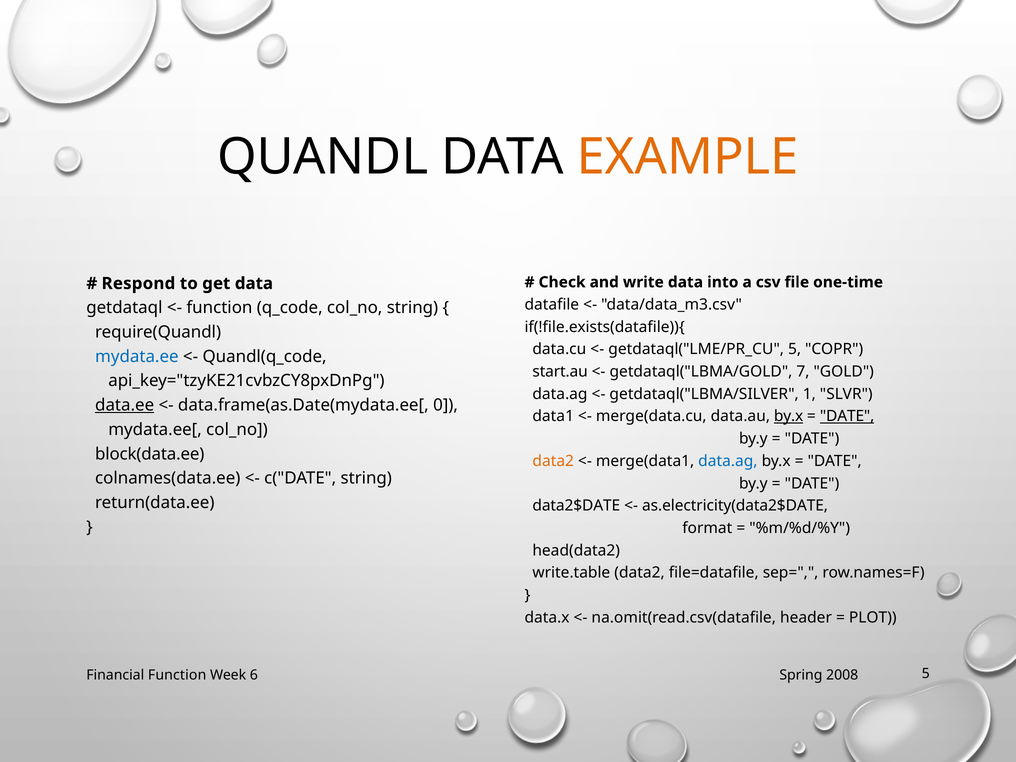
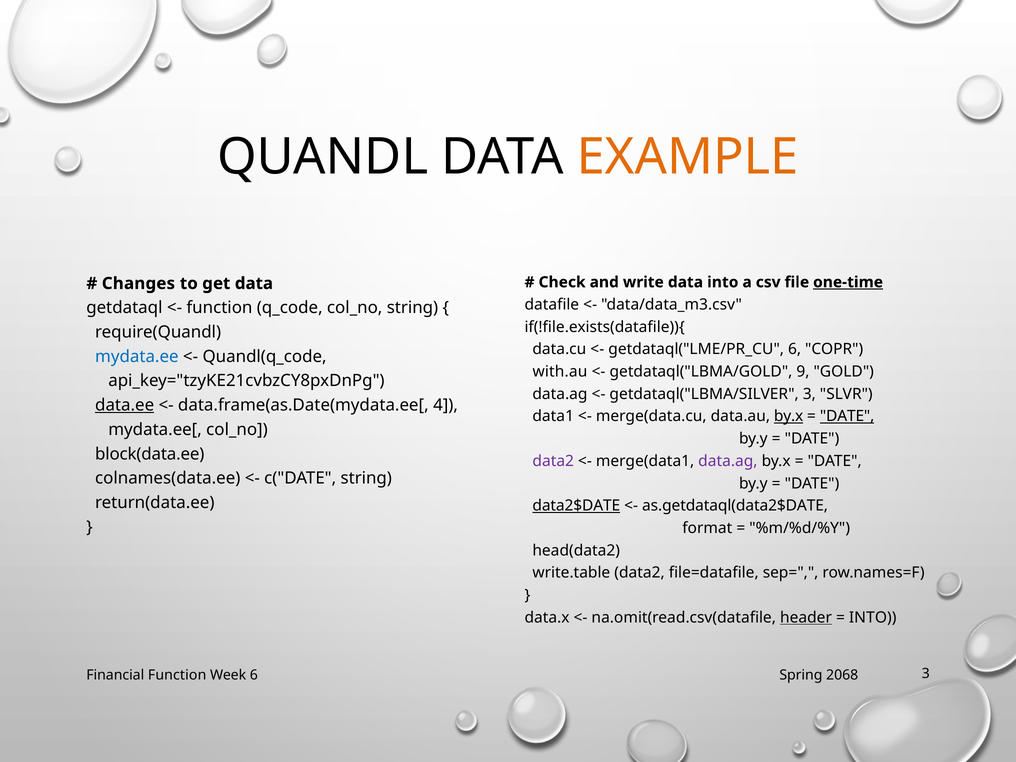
one-time underline: none -> present (848, 282)
Respond: Respond -> Changes (138, 283)
getdataql("LME/PR_CU 5: 5 -> 6 (795, 349)
start.au: start.au -> with.au (560, 372)
7: 7 -> 9 (803, 372)
getdataql("LBMA/SILVER 1: 1 -> 3 (809, 394)
0: 0 -> 4 (446, 405)
data2 colour: orange -> purple (553, 461)
data.ag colour: blue -> purple (728, 461)
data2$DATE underline: none -> present (576, 506)
as.electricity(data2$DATE: as.electricity(data2$DATE -> as.getdataql(data2$DATE (735, 506)
header underline: none -> present (806, 618)
PLOT: PLOT -> INTO (873, 618)
2008: 2008 -> 2068 (842, 675)
6 5: 5 -> 3 (926, 674)
